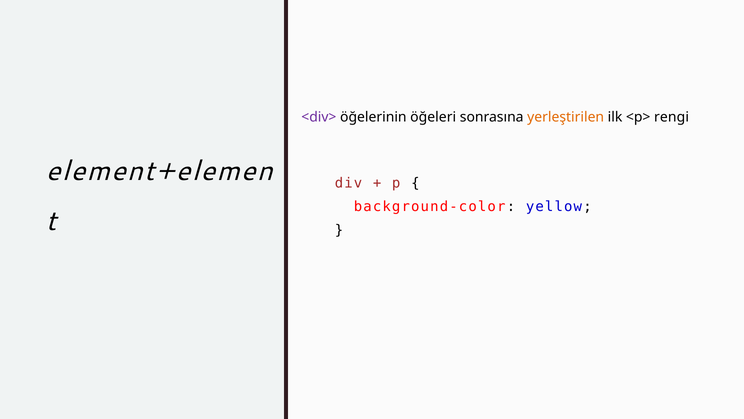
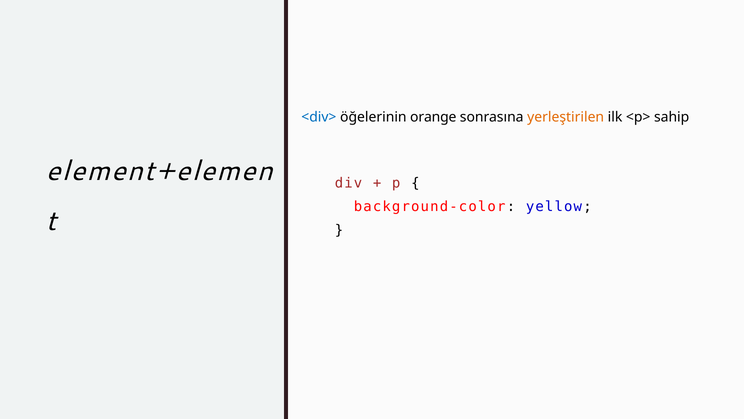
<div> colour: purple -> blue (319, 117)
öğeleri: öğeleri -> orange (433, 117)
rengi: rengi -> sahip (672, 117)
